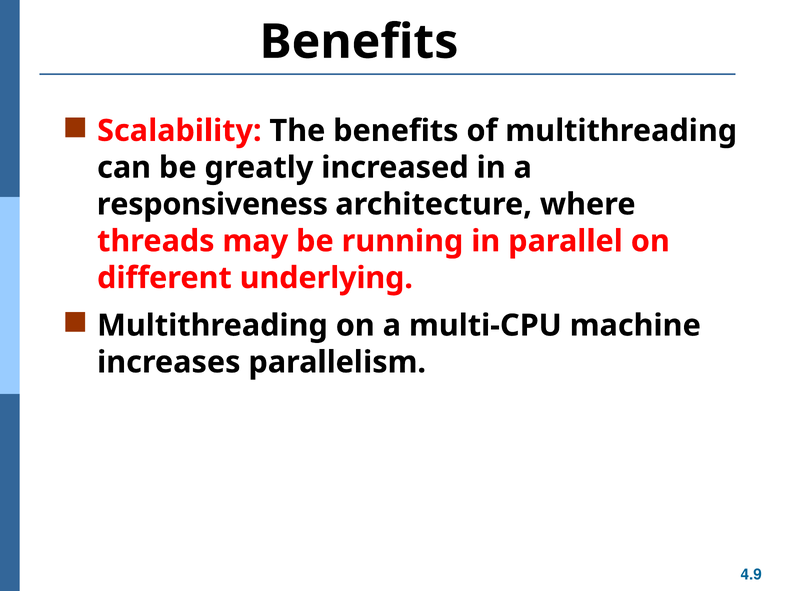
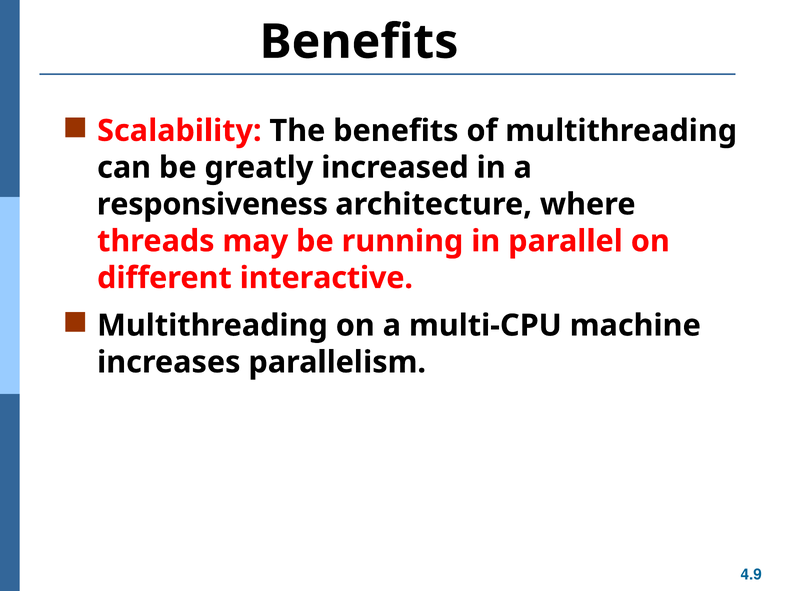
underlying: underlying -> interactive (326, 278)
